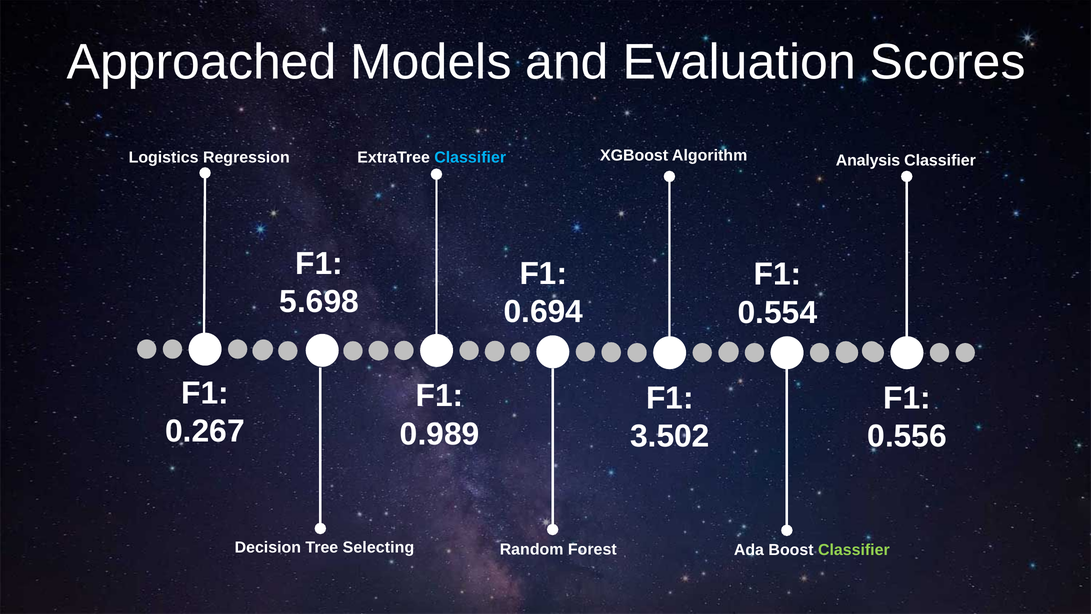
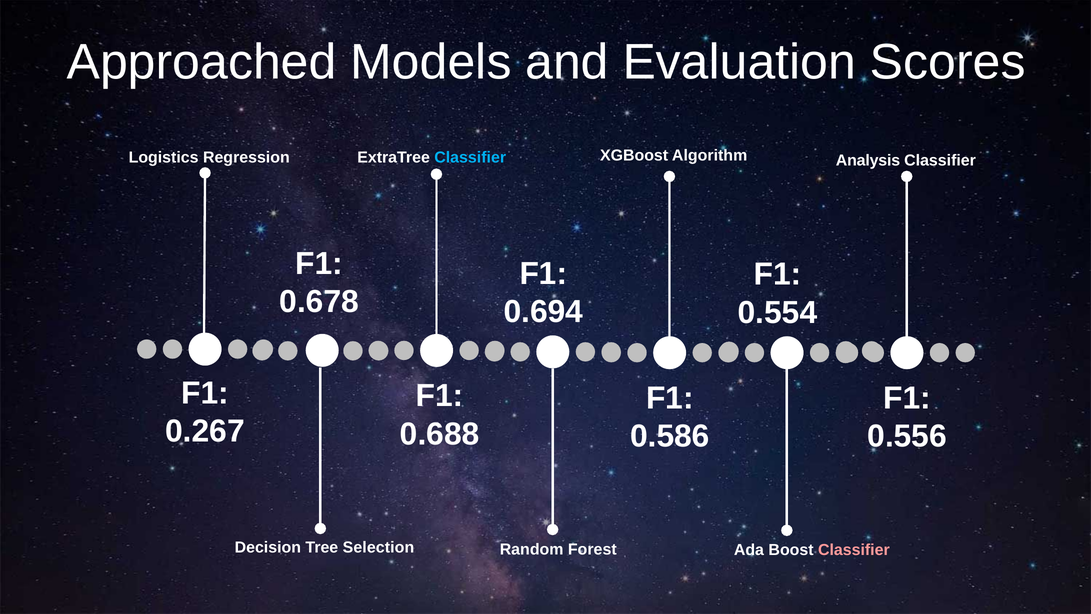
5.698: 5.698 -> 0.678 (319, 302)
0.989: 0.989 -> 0.688 (440, 434)
3.502: 3.502 -> 0.586 (670, 436)
Selecting: Selecting -> Selection (378, 547)
Classifier colour: light green -> pink (854, 550)
